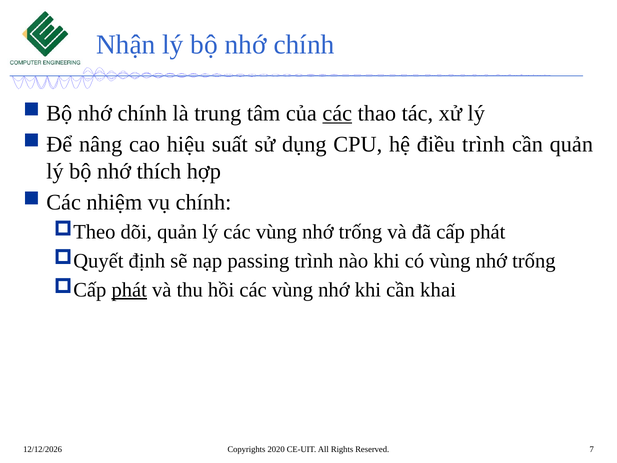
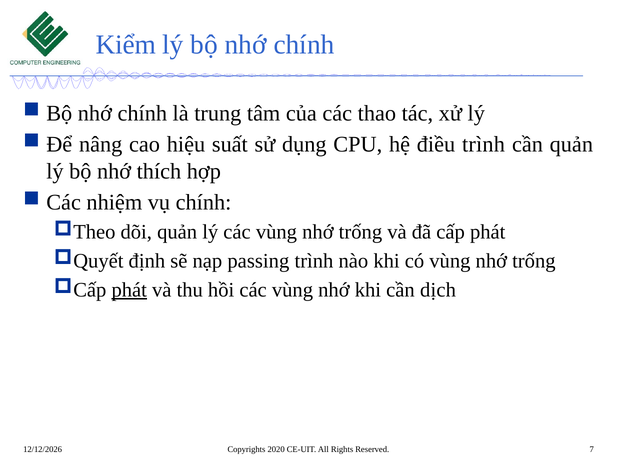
Nhận: Nhận -> Kiểm (126, 45)
các underline: present -> none (337, 113)
khai: khai -> dịch (438, 290)
